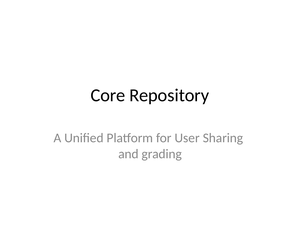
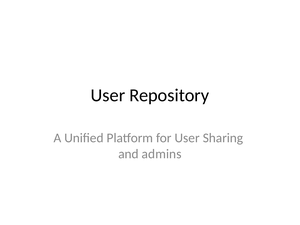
Core: Core -> User (108, 95)
grading: grading -> admins (162, 154)
